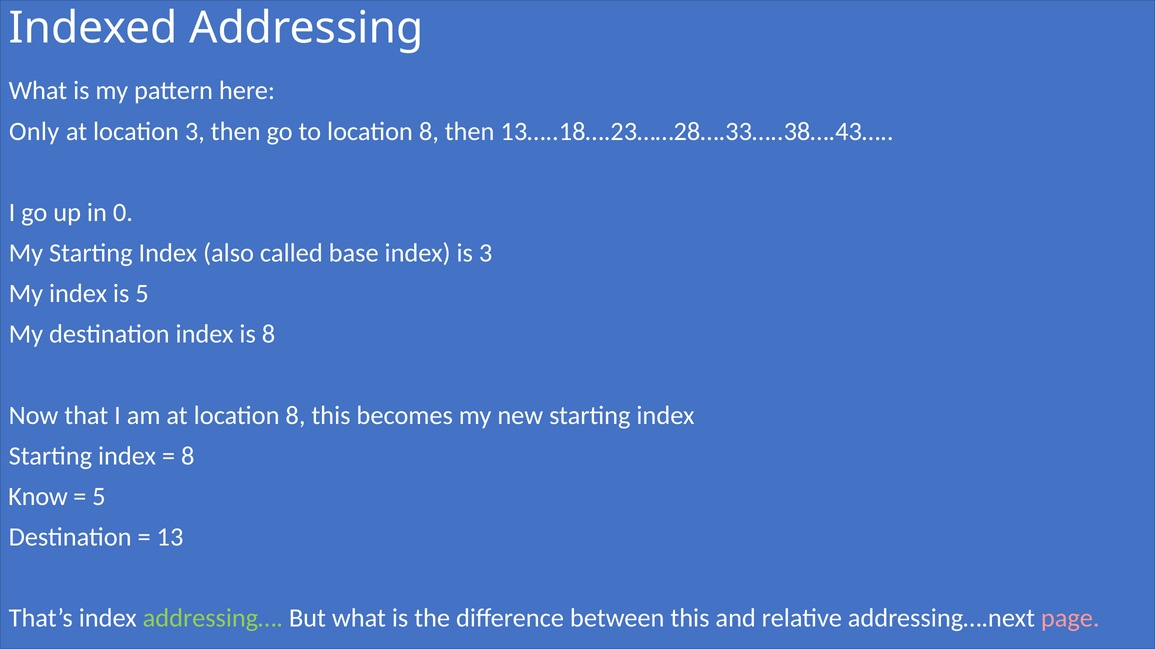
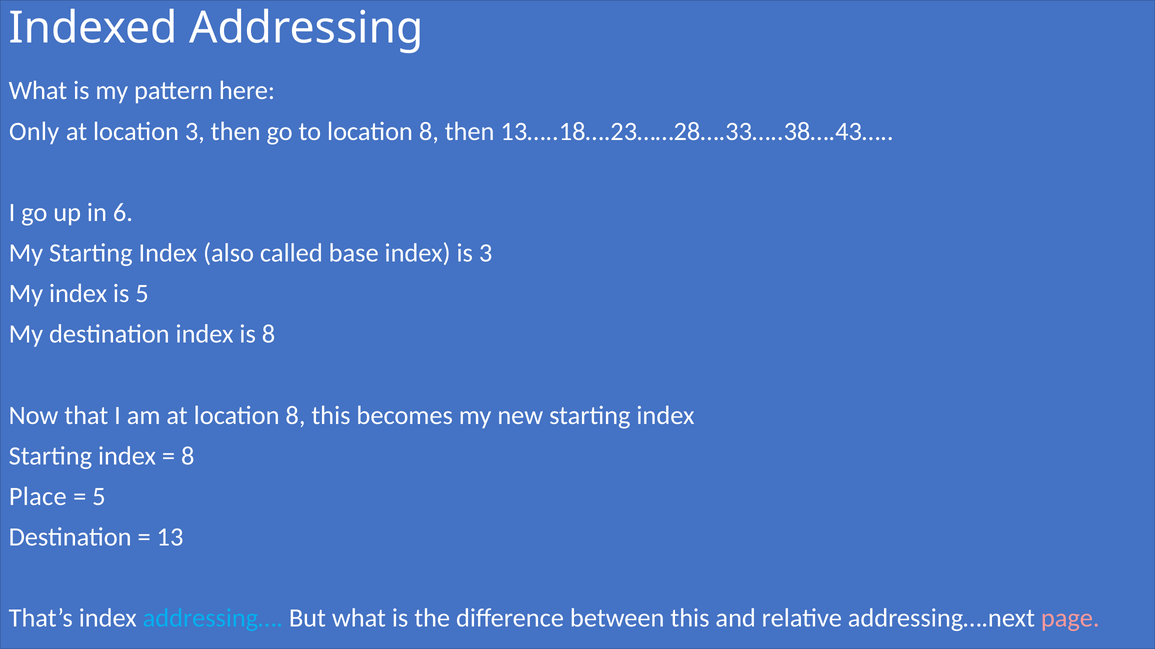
0: 0 -> 6 (123, 213)
Know: Know -> Place (38, 497)
addressing… colour: light green -> light blue (213, 619)
